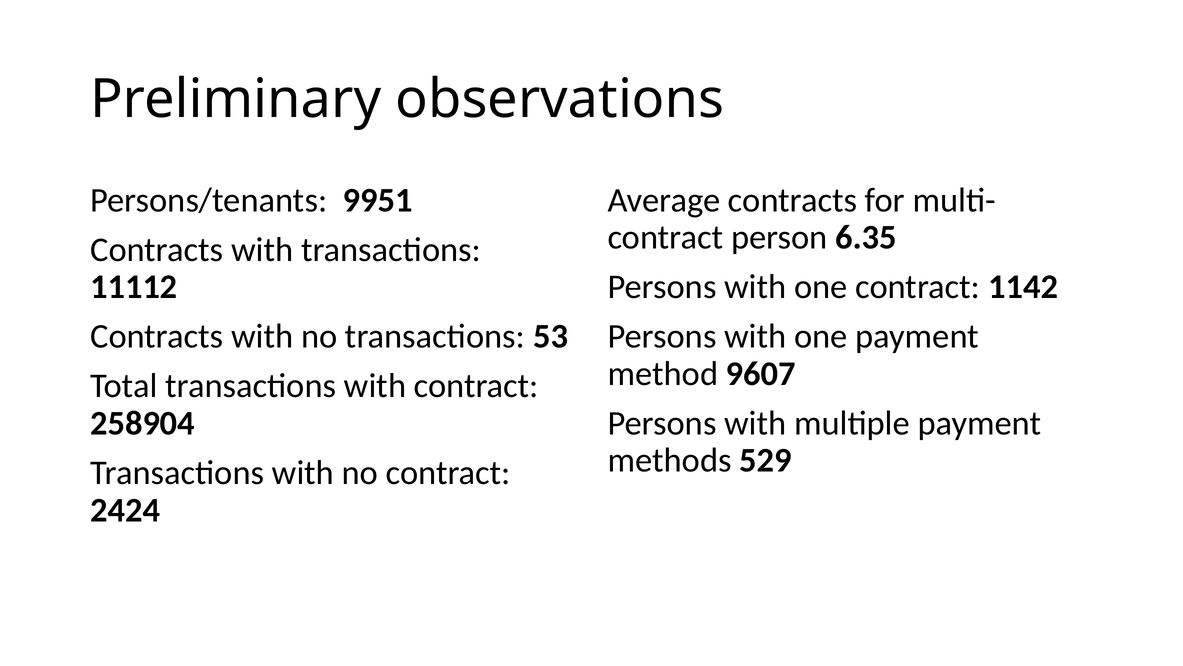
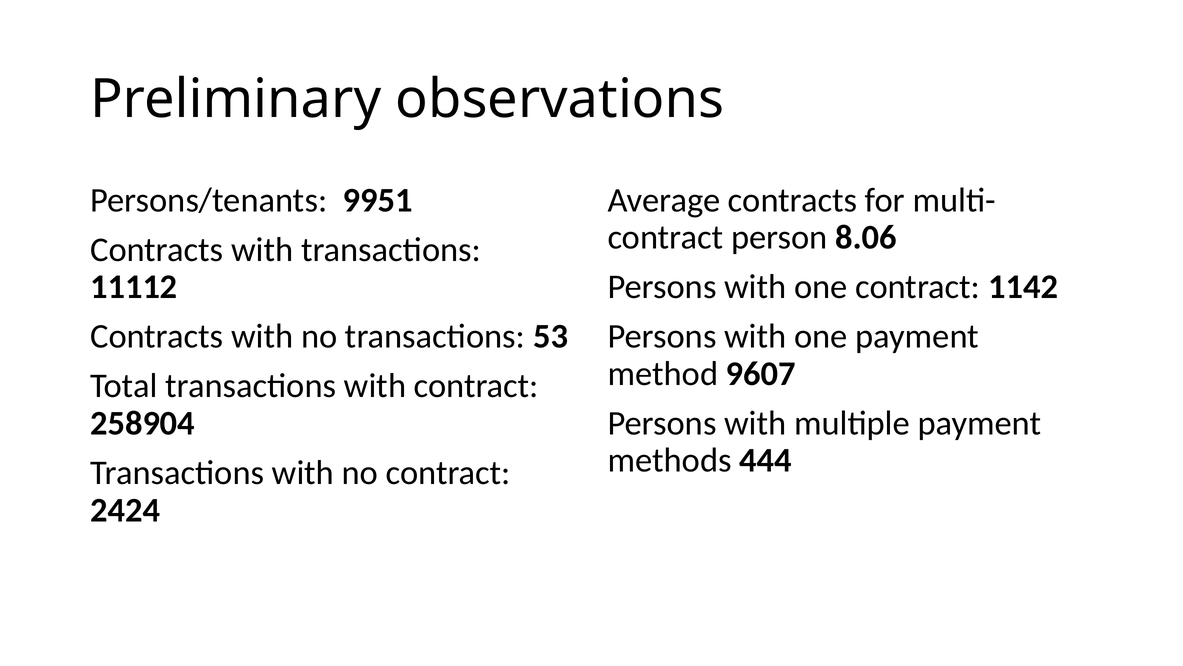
6.35: 6.35 -> 8.06 (866, 237)
529: 529 -> 444 (766, 460)
